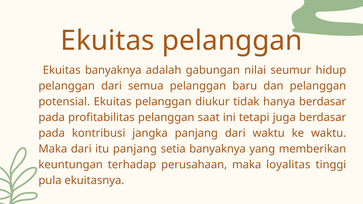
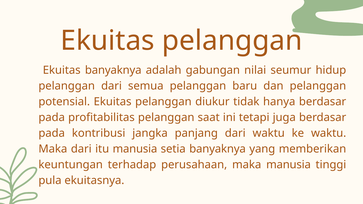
itu panjang: panjang -> manusia (135, 149)
maka loyalitas: loyalitas -> manusia (288, 165)
